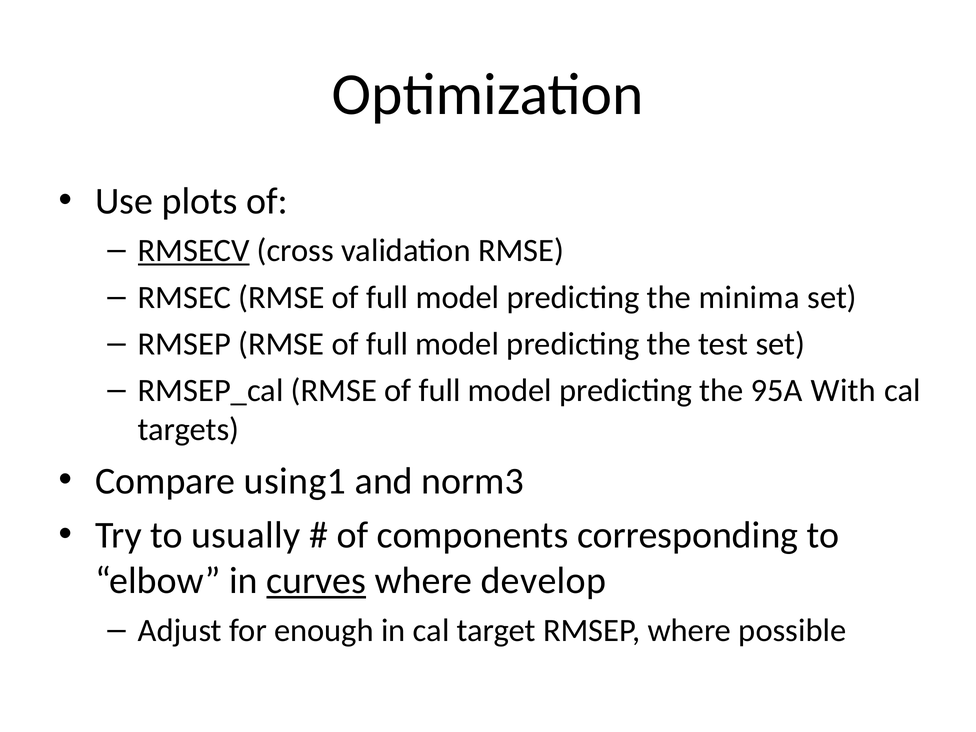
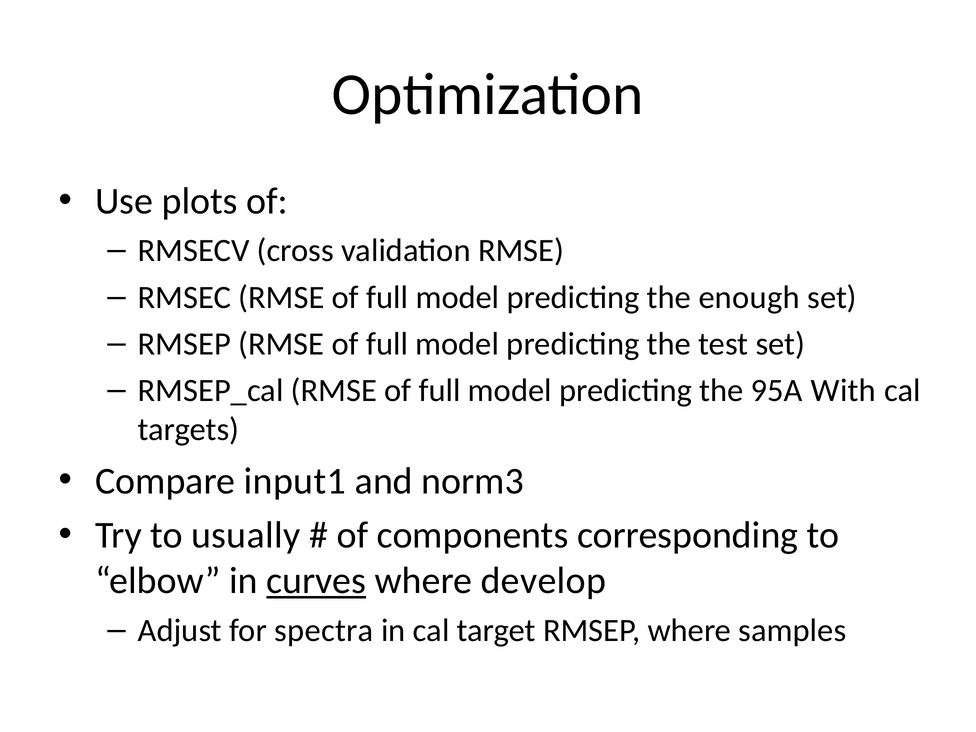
RMSECV underline: present -> none (194, 251)
minima: minima -> enough (749, 297)
using1: using1 -> input1 (295, 481)
enough: enough -> spectra (324, 630)
possible: possible -> samples (792, 630)
